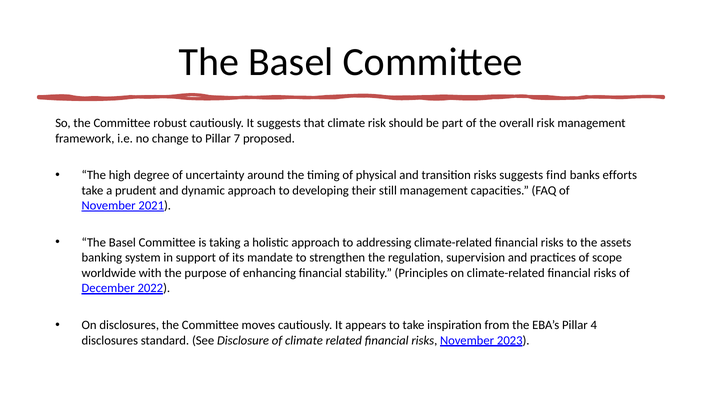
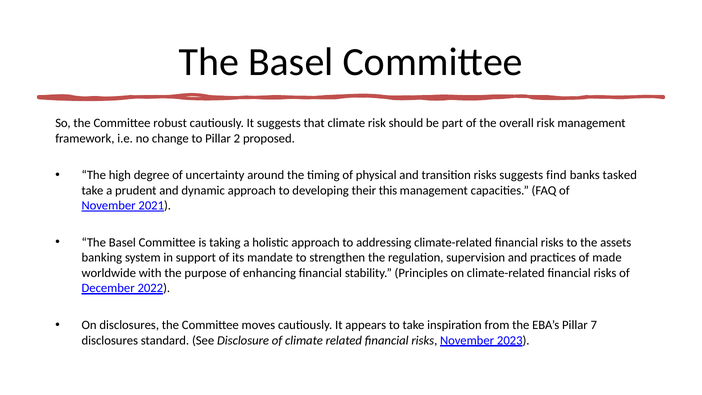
7: 7 -> 2 (237, 138)
efforts: efforts -> tasked (620, 175)
still: still -> this (388, 190)
scope: scope -> made (607, 258)
4: 4 -> 7 (594, 325)
